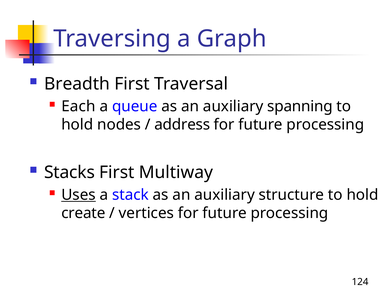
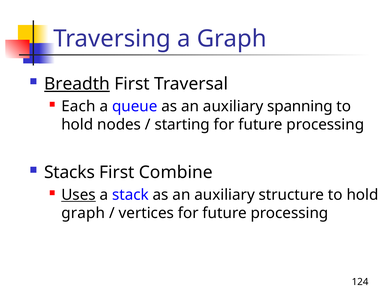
Breadth underline: none -> present (77, 84)
address: address -> starting (182, 125)
Multiway: Multiway -> Combine (176, 172)
create: create -> graph (83, 213)
